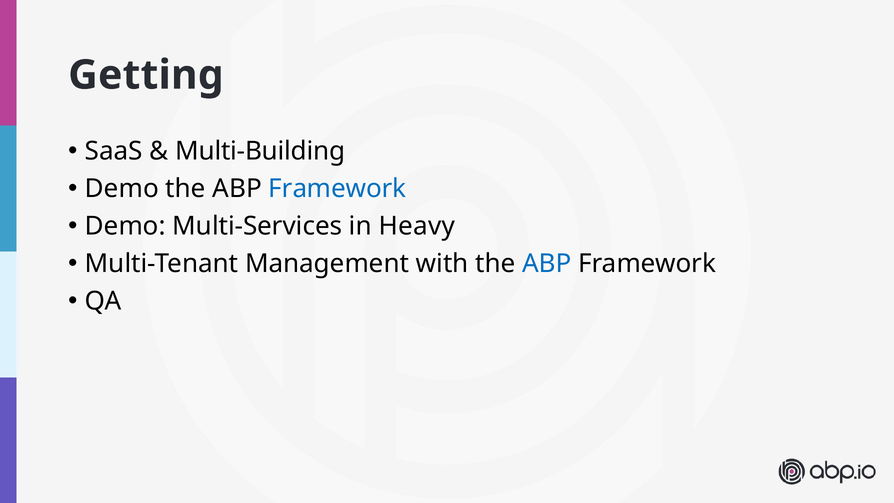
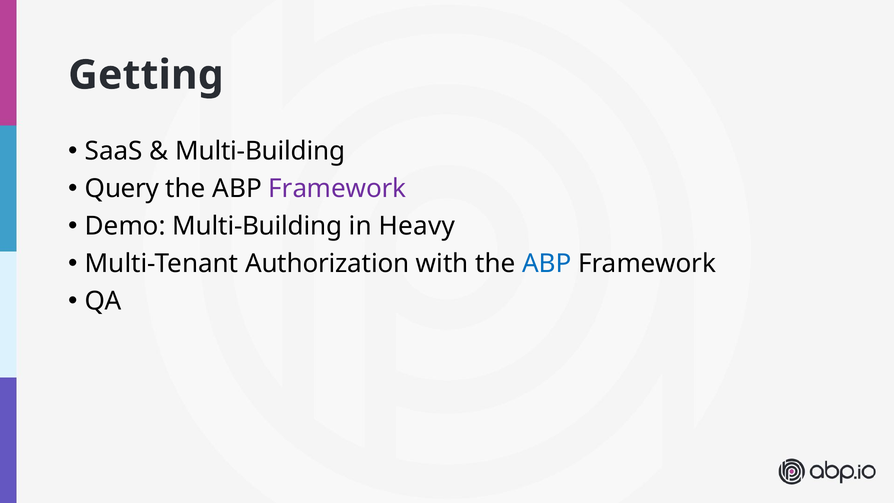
Demo: Demo -> Query (122, 189)
Framework colour: blue -> purple (337, 189)
Demo Multi-Services: Multi-Services -> Multi-Building (257, 226)
Management: Management -> Authorization (327, 264)
